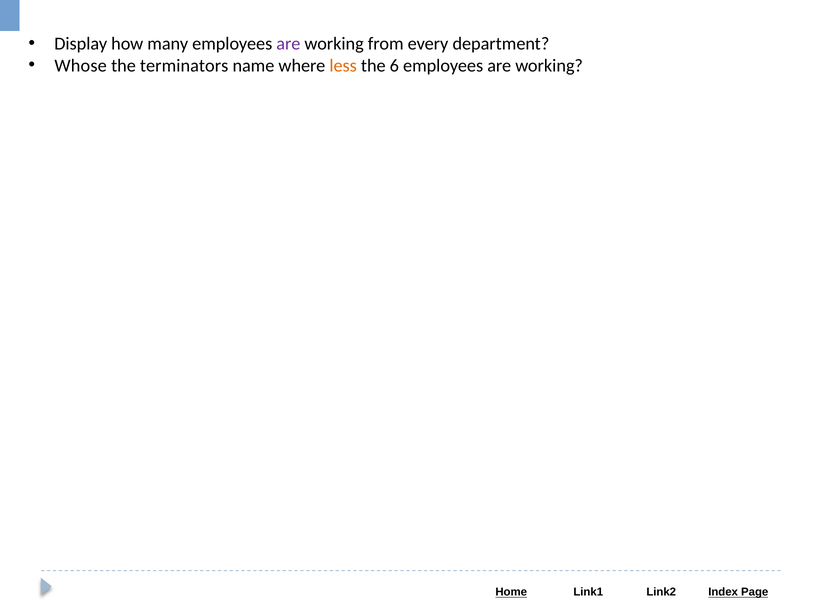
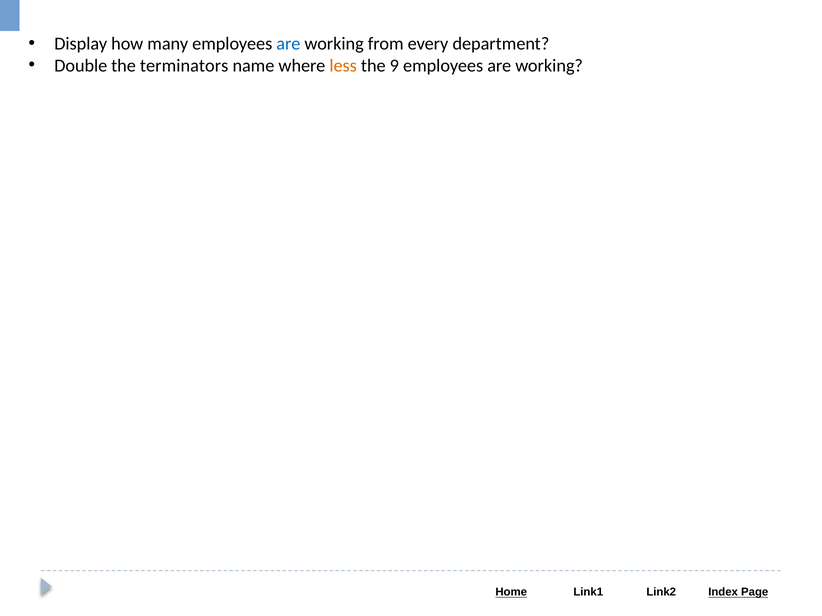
are colour: purple -> blue (288, 44)
Whose: Whose -> Double (81, 66)
6: 6 -> 9 (394, 66)
